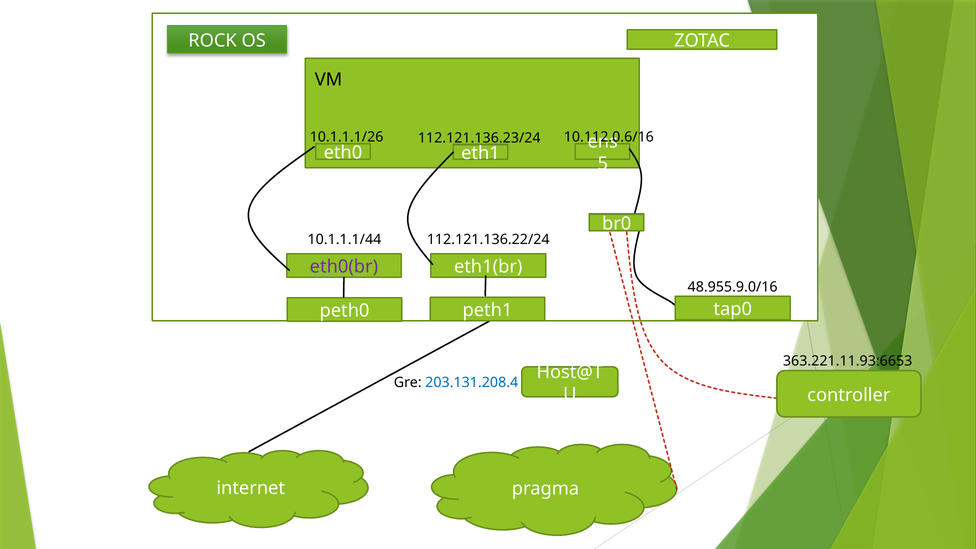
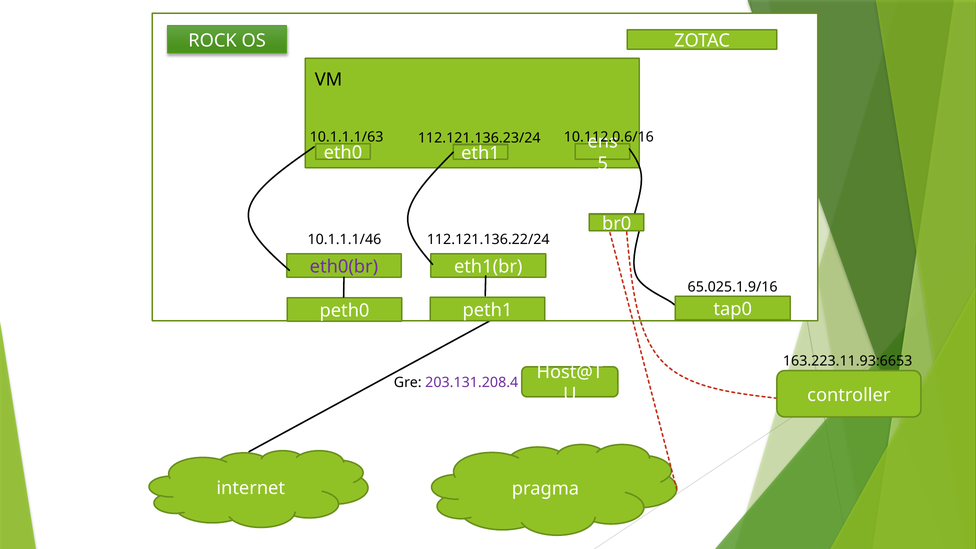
10.1.1.1/26: 10.1.1.1/26 -> 10.1.1.1/63 (347, 137)
10.1.1.1/44: 10.1.1.1/44 -> 10.1.1.1/46 (344, 239)
48.955.9.0/16: 48.955.9.0/16 -> 65.025.1.9/16 (733, 287)
363.221.11.93:6653: 363.221.11.93:6653 -> 163.223.11.93:6653 (848, 361)
203.131.208.4 colour: blue -> purple (472, 383)
